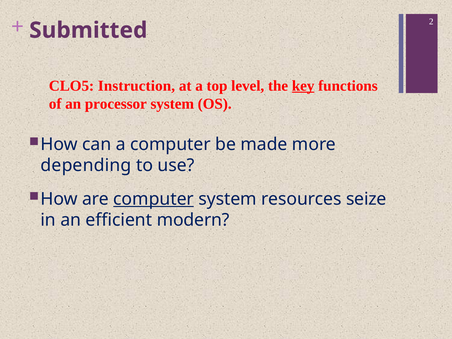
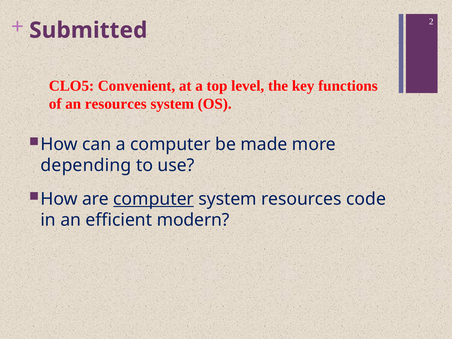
Instruction: Instruction -> Convenient (137, 86)
key underline: present -> none (303, 86)
an processor: processor -> resources (116, 104)
seize: seize -> code (366, 199)
